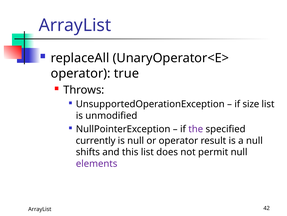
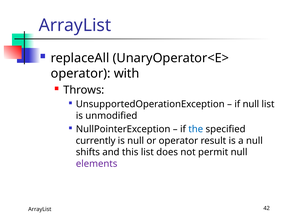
true: true -> with (127, 73)
if size: size -> null (251, 104)
the colour: purple -> blue (196, 129)
